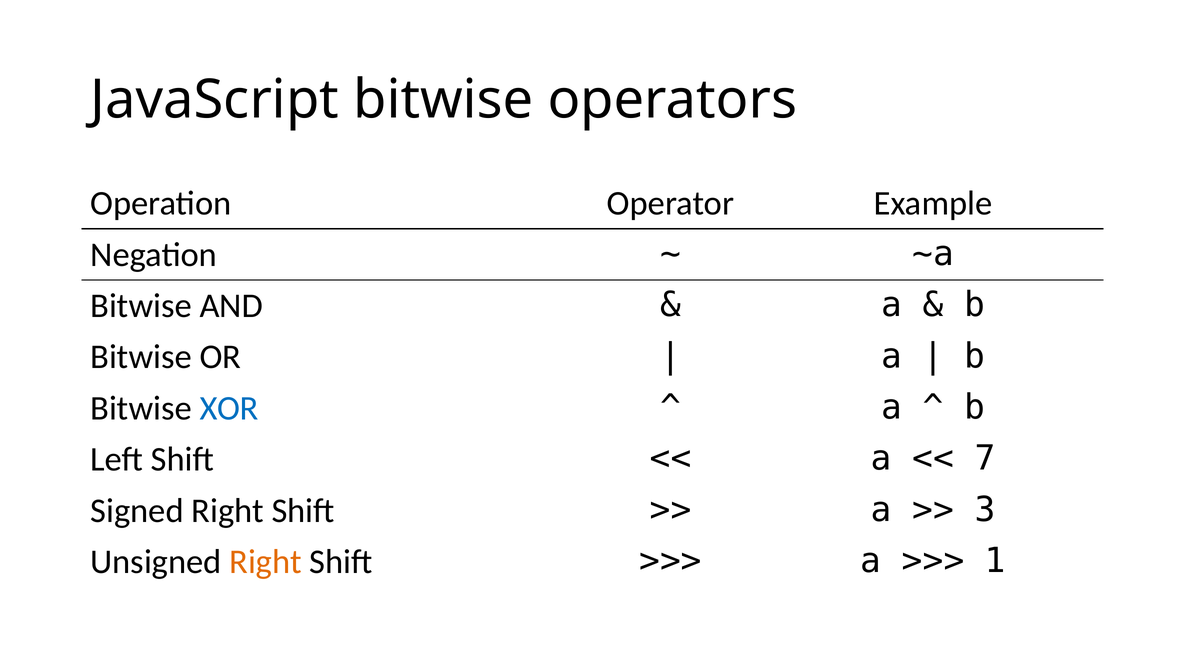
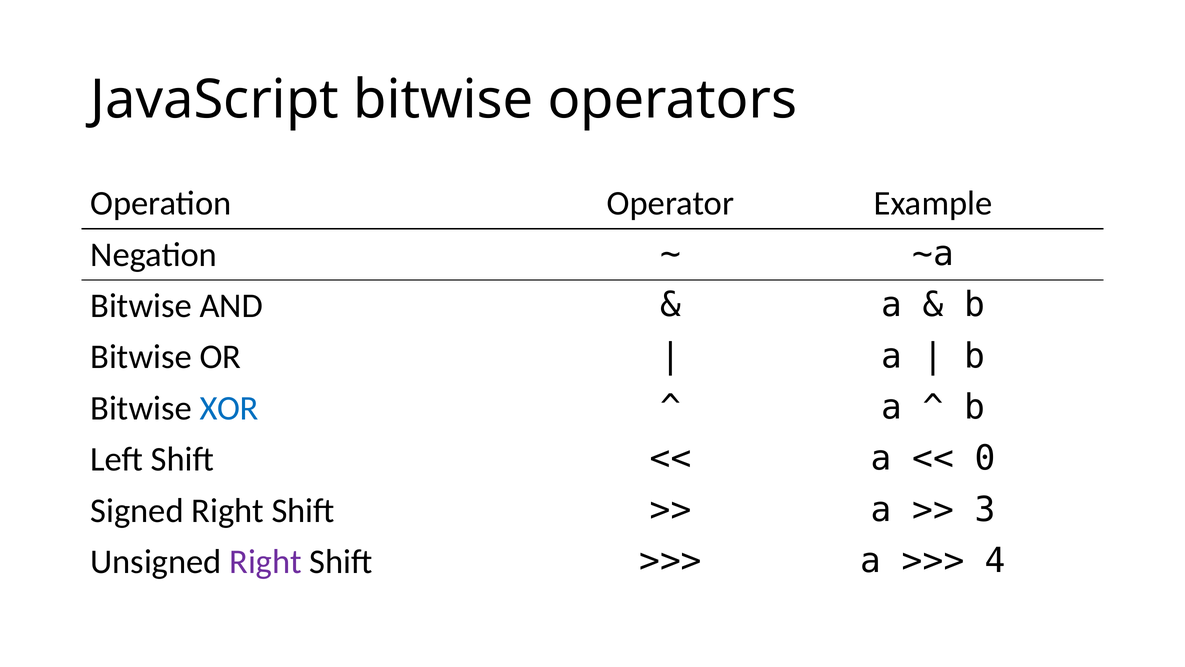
7: 7 -> 0 (985, 458)
Right colour: orange -> purple (266, 561)
1: 1 -> 4 (995, 561)
